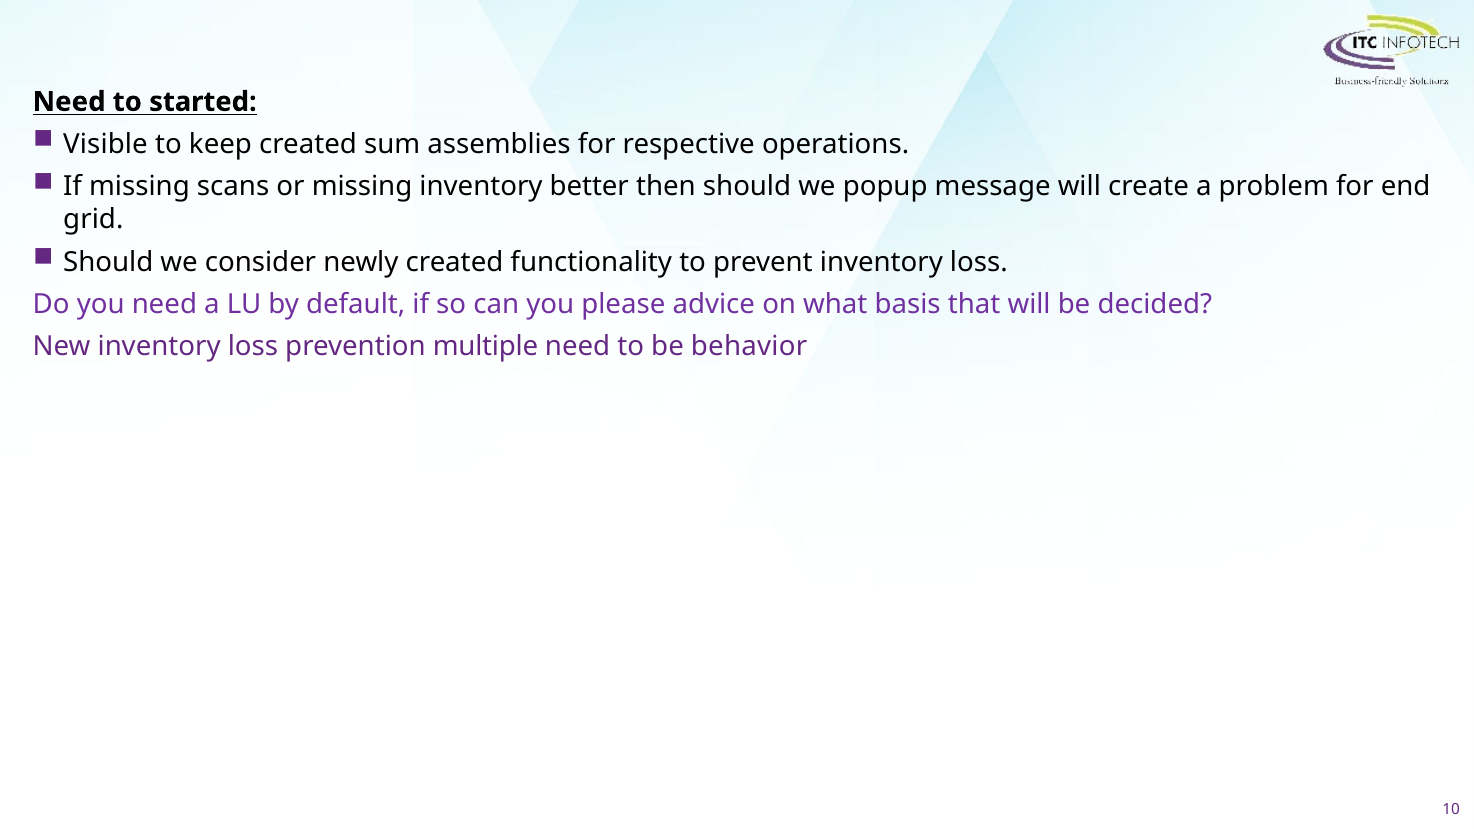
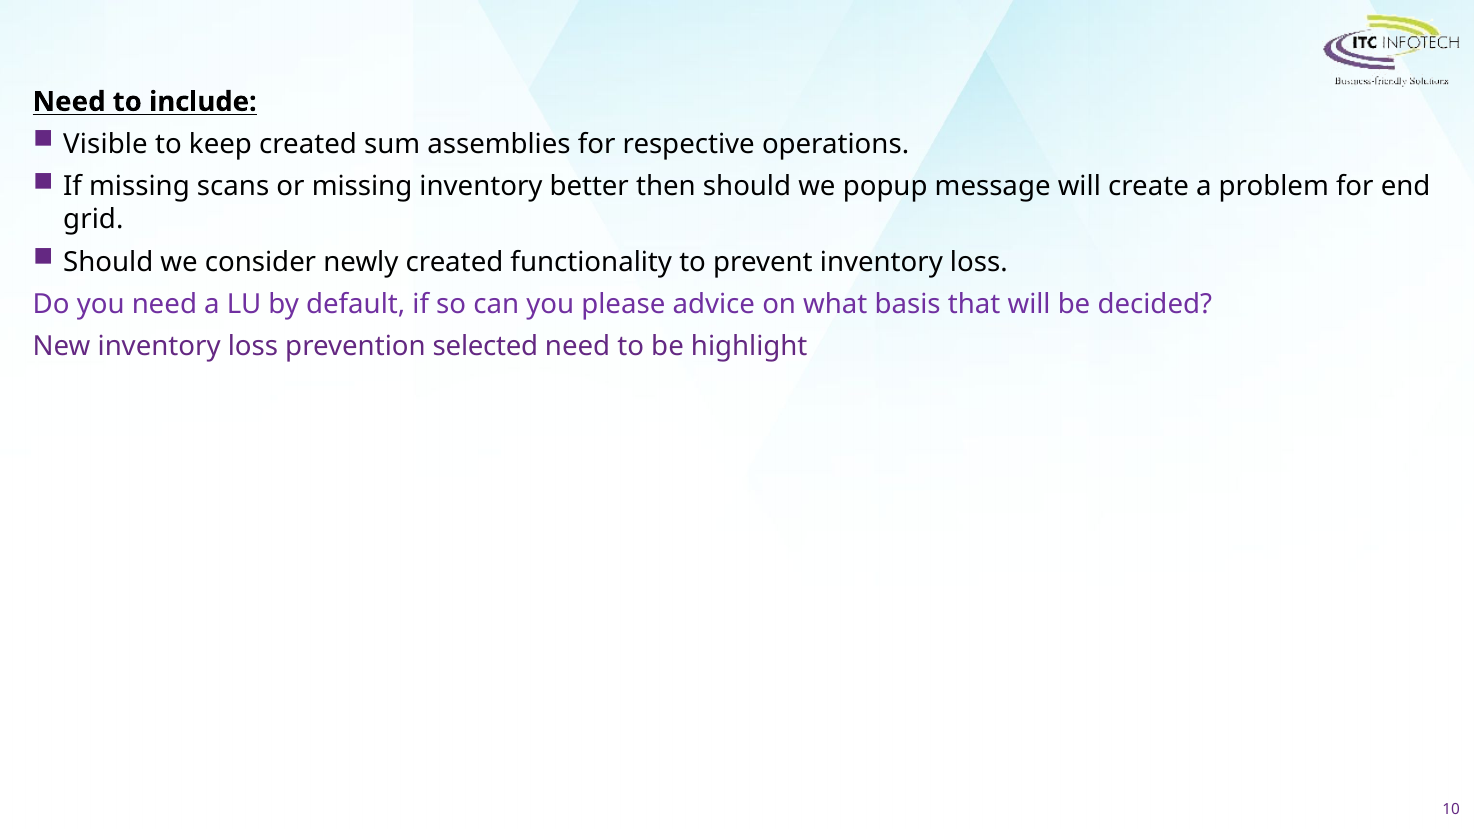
started: started -> include (203, 102)
multiple: multiple -> selected (485, 347)
behavior: behavior -> highlight (749, 347)
